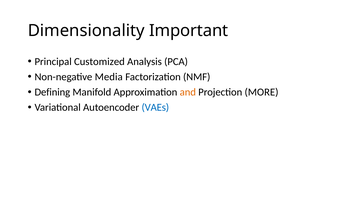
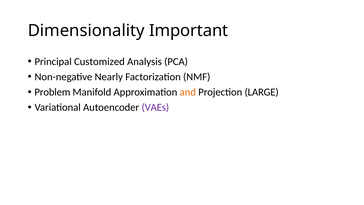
Media: Media -> Nearly (109, 77)
Defining: Defining -> Problem (52, 92)
MORE: MORE -> LARGE (262, 92)
VAEs colour: blue -> purple (155, 107)
